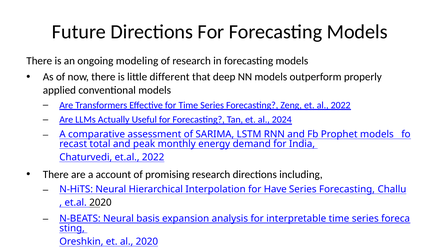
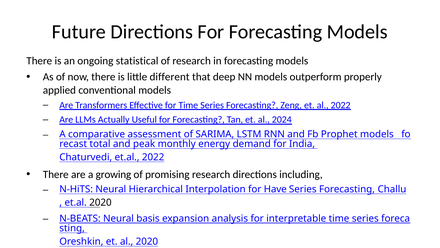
modeling: modeling -> statistical (137, 61)
account: account -> growing (113, 174)
